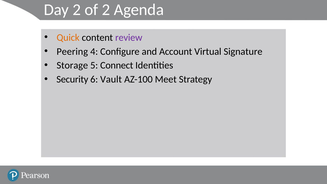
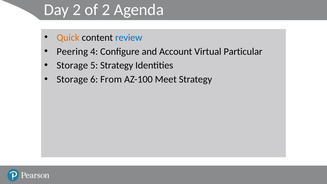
review colour: purple -> blue (129, 37)
Signature: Signature -> Particular (243, 51)
5 Connect: Connect -> Strategy (117, 65)
Security: Security -> Storage (72, 79)
Vault: Vault -> From (111, 79)
